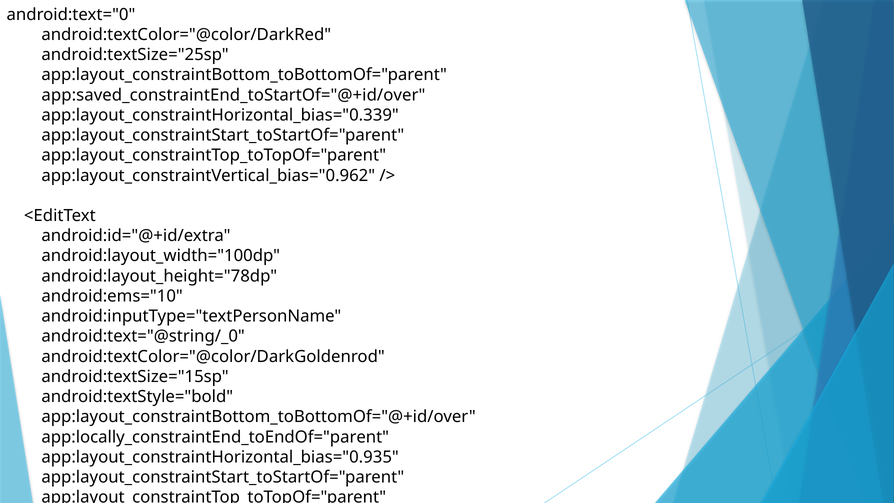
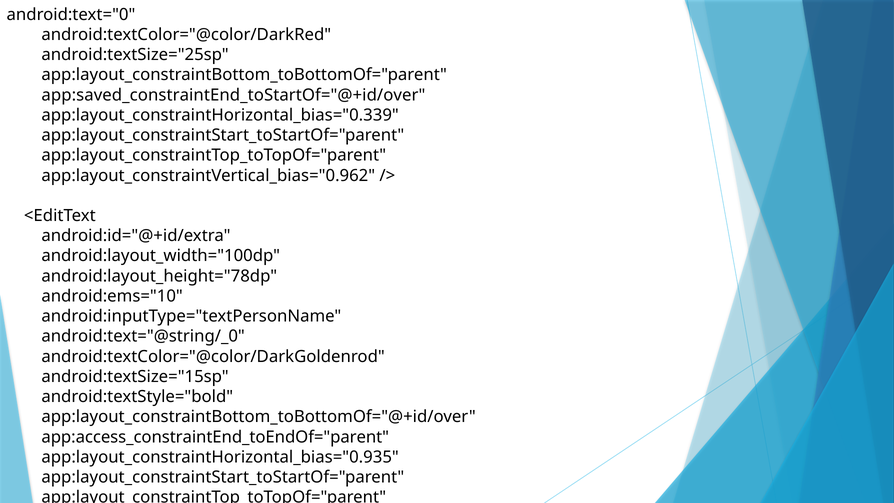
app:locally_constraintEnd_toEndOf="parent: app:locally_constraintEnd_toEndOf="parent -> app:access_constraintEnd_toEndOf="parent (215, 437)
